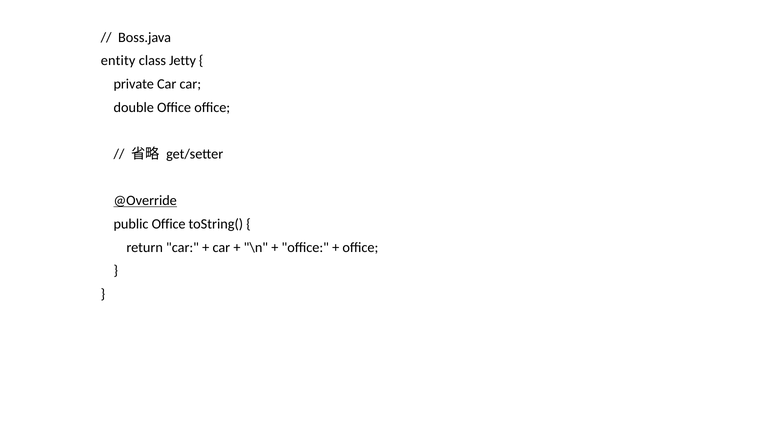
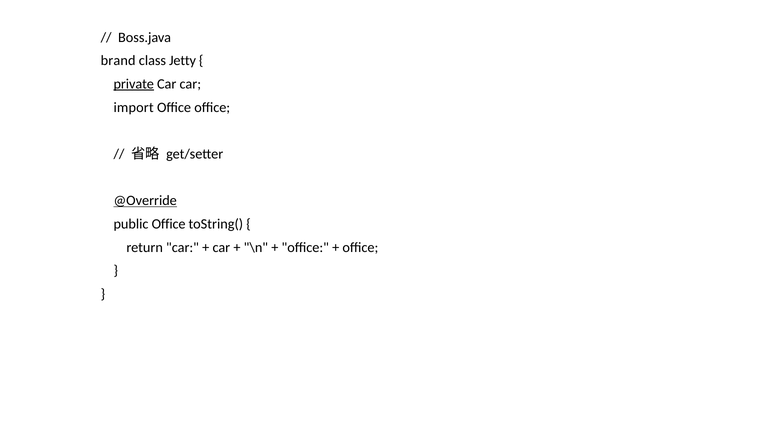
entity: entity -> brand (118, 61)
private underline: none -> present (134, 84)
double: double -> import (134, 107)
